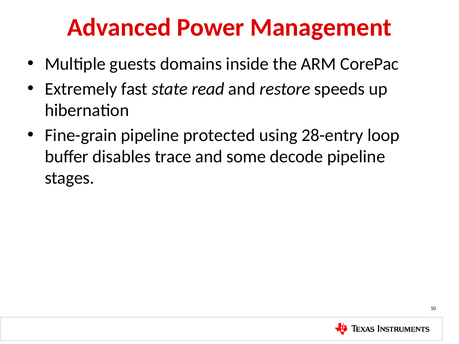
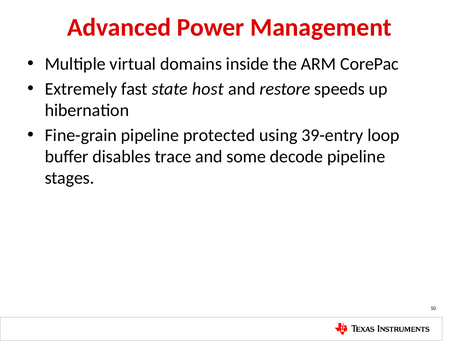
guests: guests -> virtual (133, 64)
read: read -> host (208, 89)
28-entry: 28-entry -> 39-entry (332, 135)
